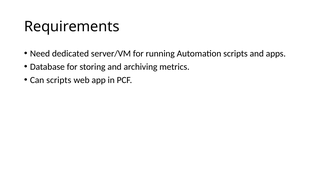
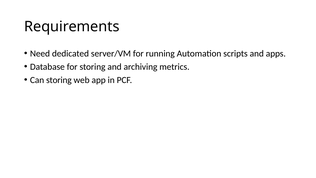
Can scripts: scripts -> storing (59, 80)
